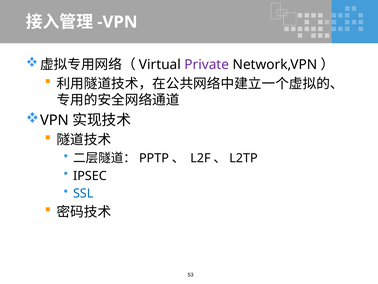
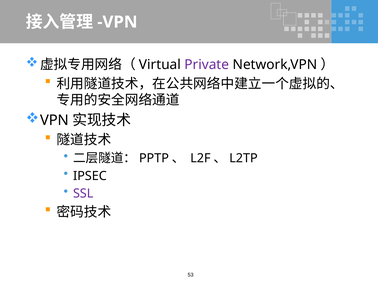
SSL colour: blue -> purple (83, 193)
